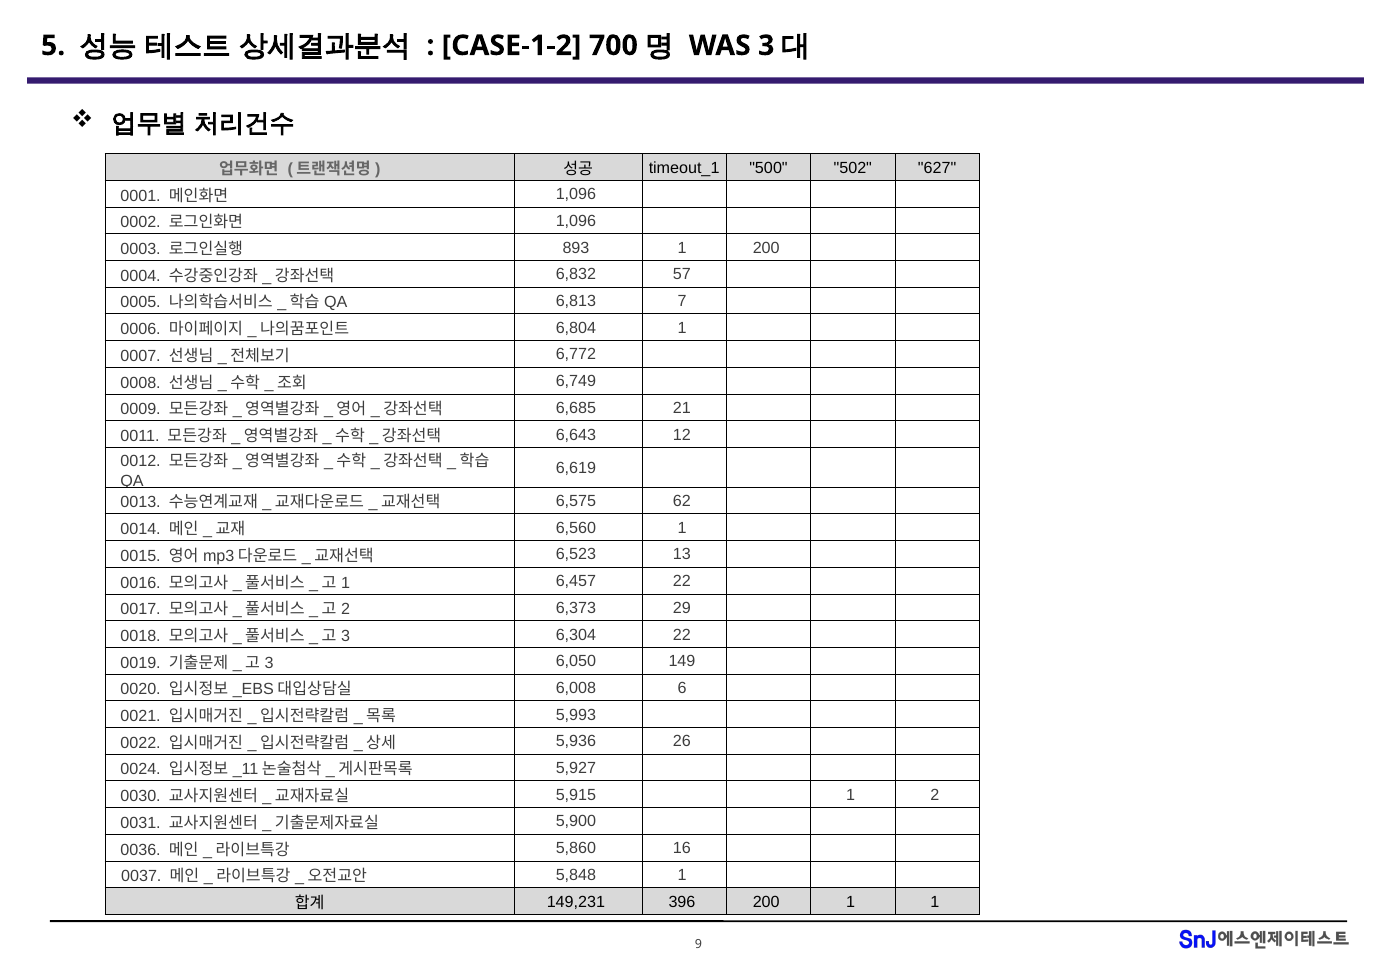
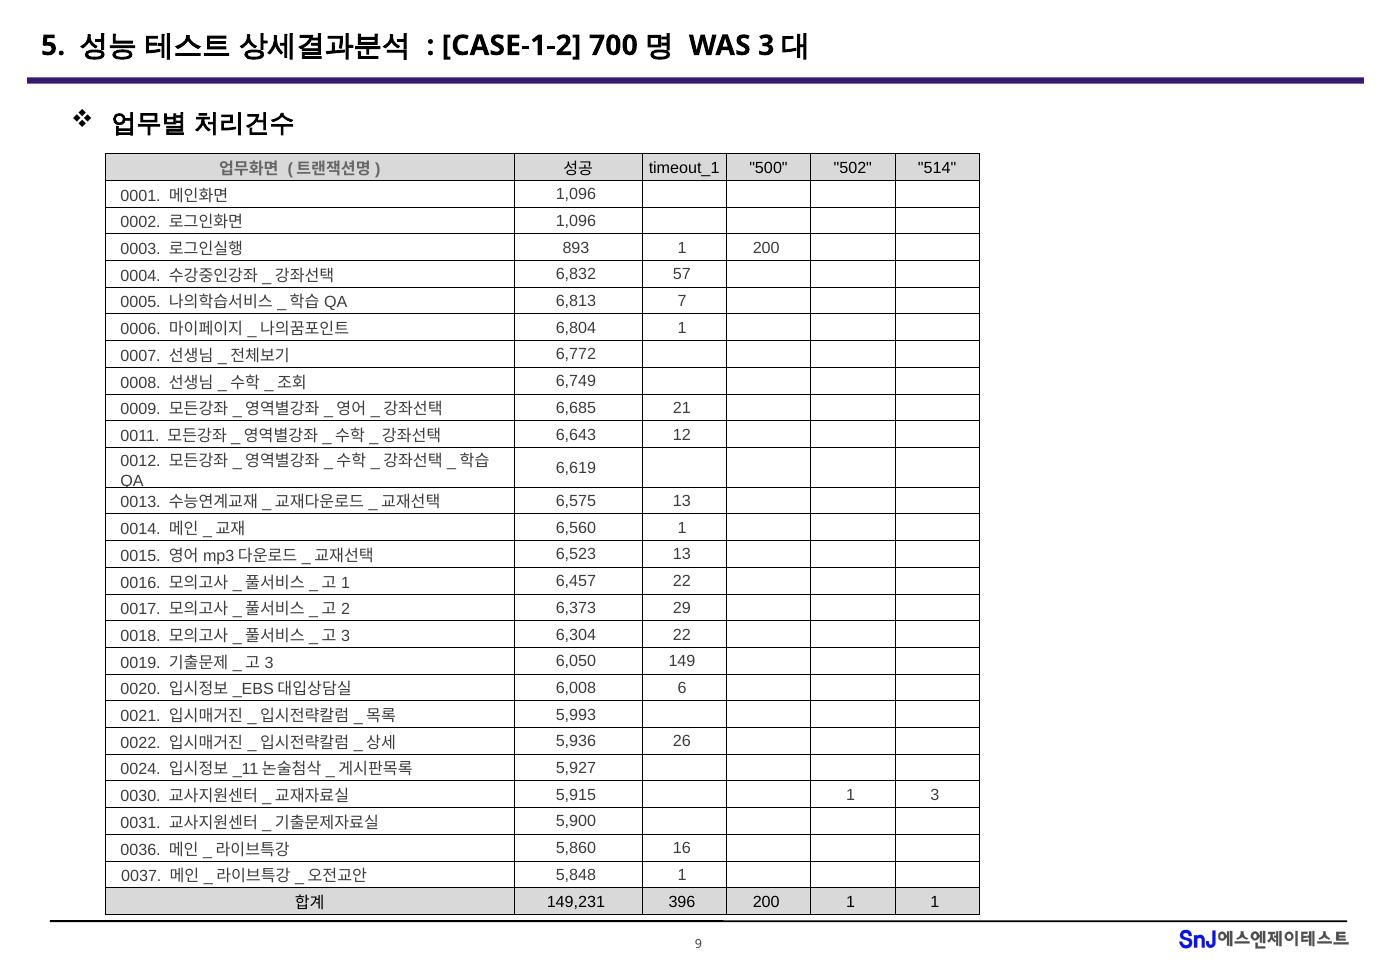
627: 627 -> 514 (937, 168)
6,575 62: 62 -> 13 (682, 501)
1 2: 2 -> 3 (935, 795)
